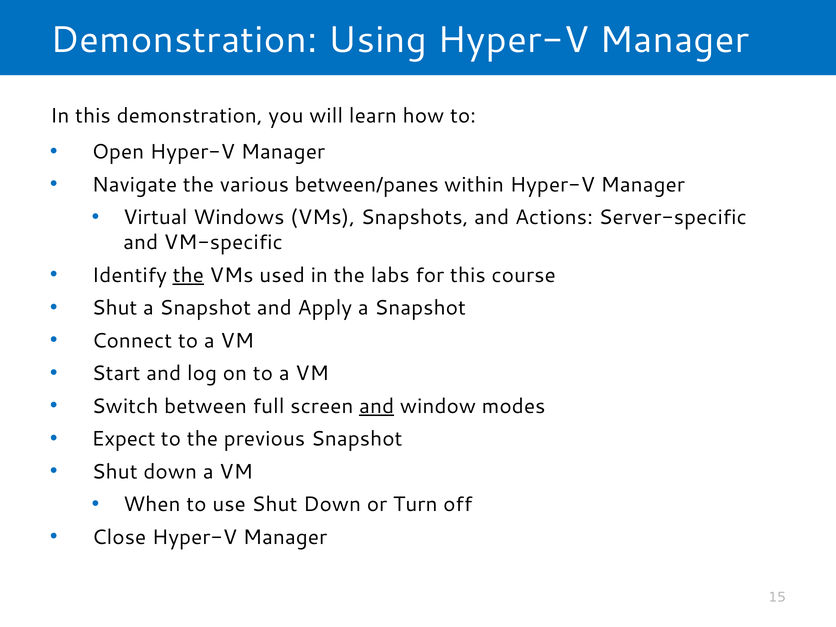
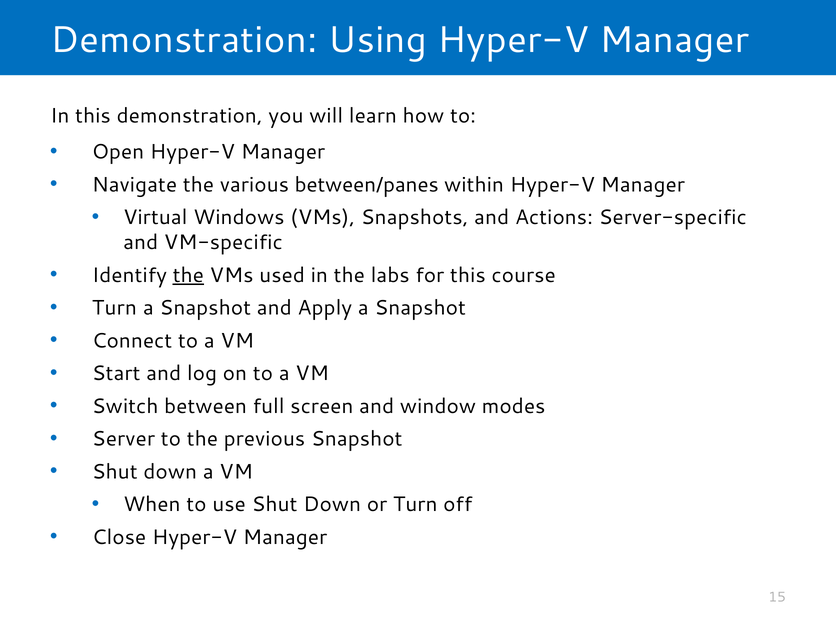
Shut: Shut -> Turn (114, 308)
and underline: present -> none (377, 406)
Expect: Expect -> Server (123, 439)
